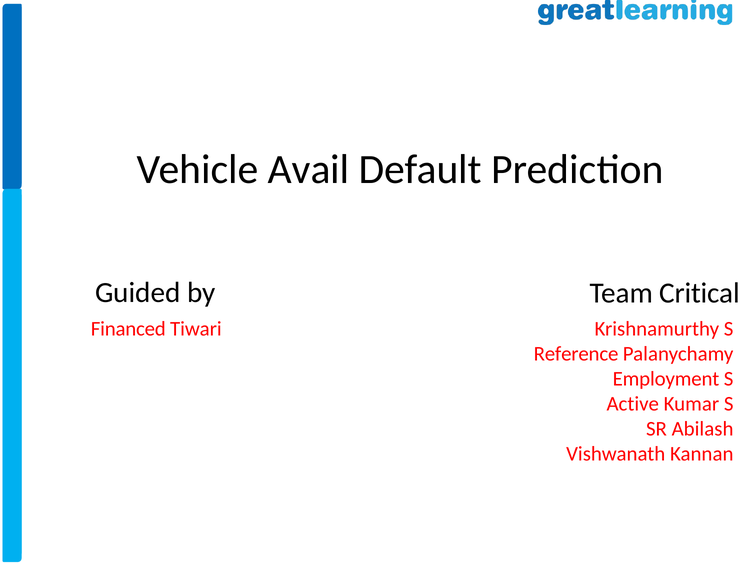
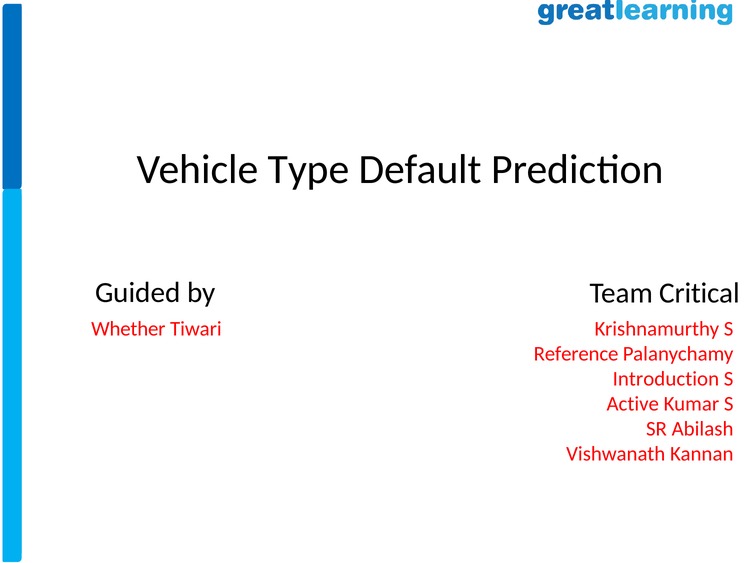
Avail: Avail -> Type (309, 169)
Financed: Financed -> Whether (128, 329)
Employment: Employment -> Introduction (666, 379)
